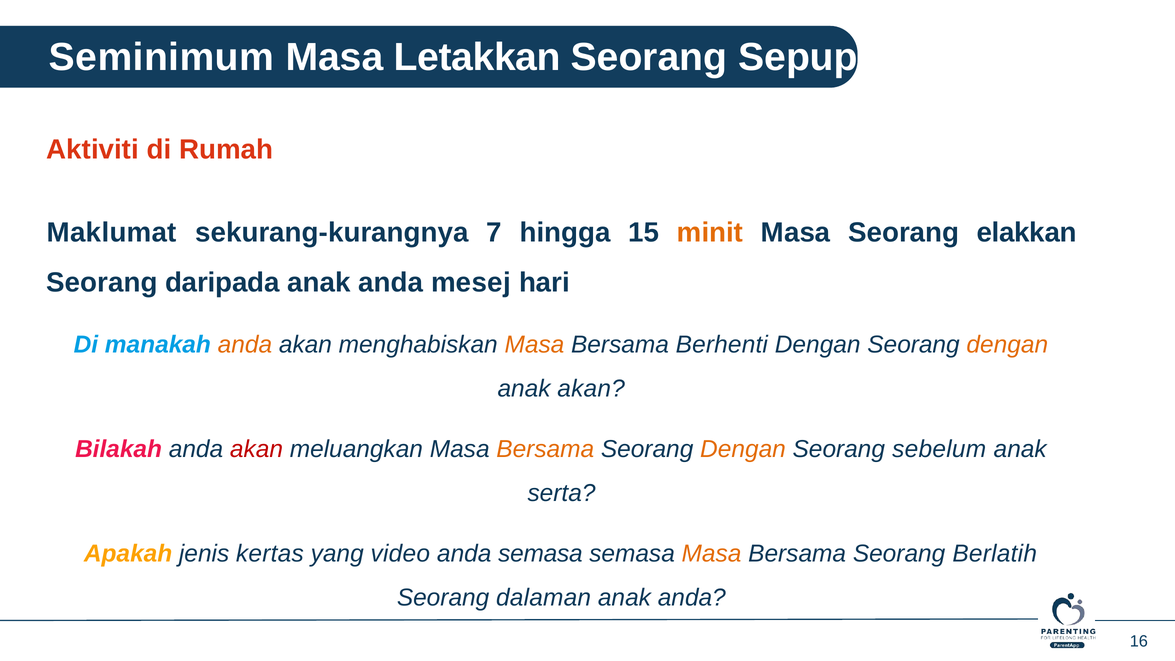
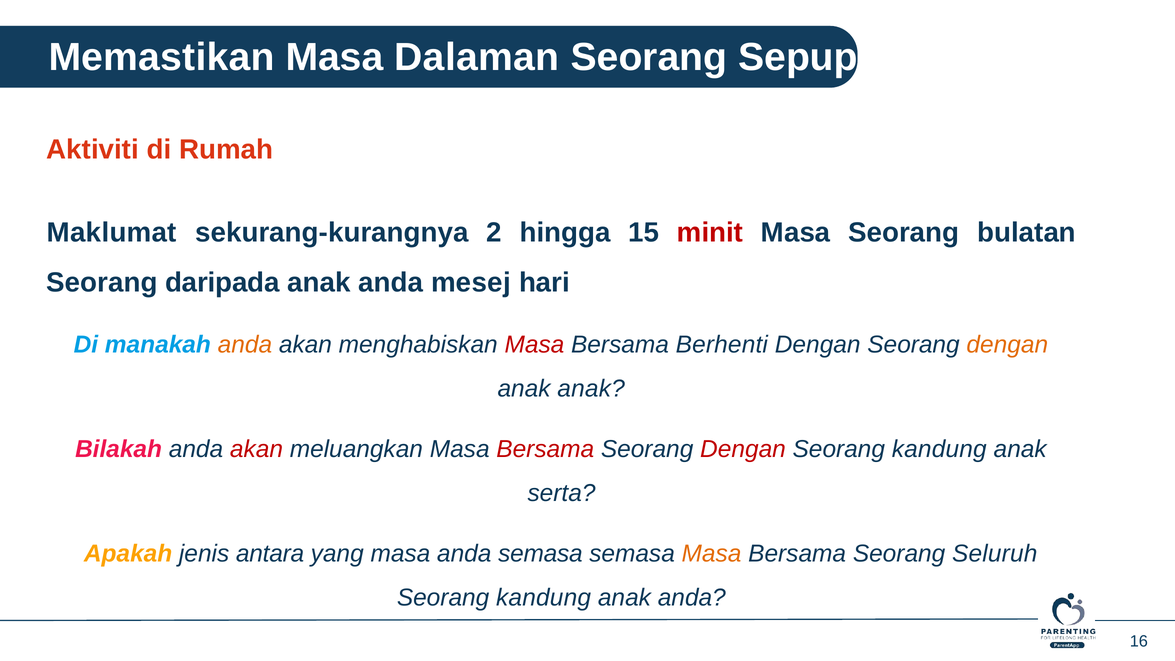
Seminimum: Seminimum -> Memastikan (161, 57)
Letakkan: Letakkan -> Dalaman (477, 57)
7: 7 -> 2 (494, 233)
minit colour: orange -> red (710, 233)
elakkan: elakkan -> bulatan (1026, 233)
Masa colour: orange -> red (534, 345)
anak akan: akan -> anak (591, 389)
Bersama colour: orange -> red (545, 449)
Dengan colour: orange -> red (743, 449)
sebelum: sebelum -> kandung (939, 449)
kertas: kertas -> antara (270, 554)
yang video: video -> masa (400, 554)
Berlatih: Berlatih -> Seluruh (995, 554)
dalaman: dalaman -> kandung (544, 598)
